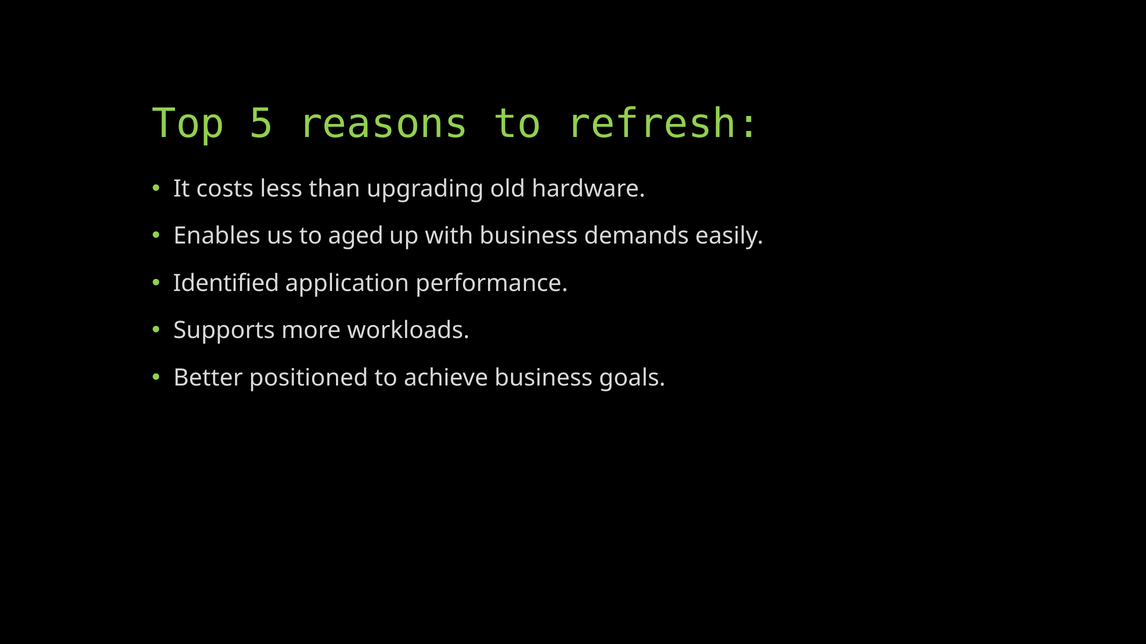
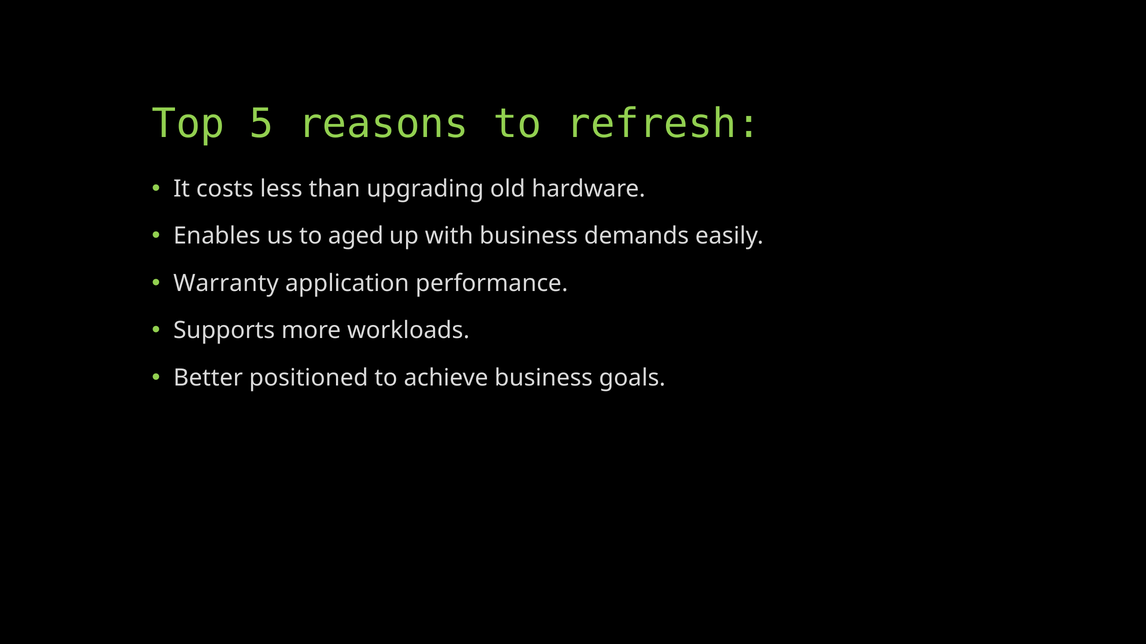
Identified: Identified -> Warranty (226, 283)
